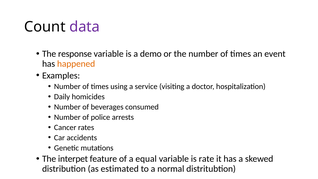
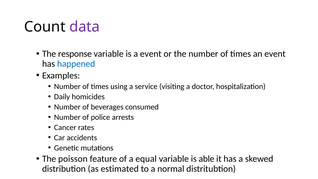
a demo: demo -> event (151, 54)
happened colour: orange -> blue (76, 64)
interpet: interpet -> poisson (73, 159)
rate: rate -> able (207, 159)
